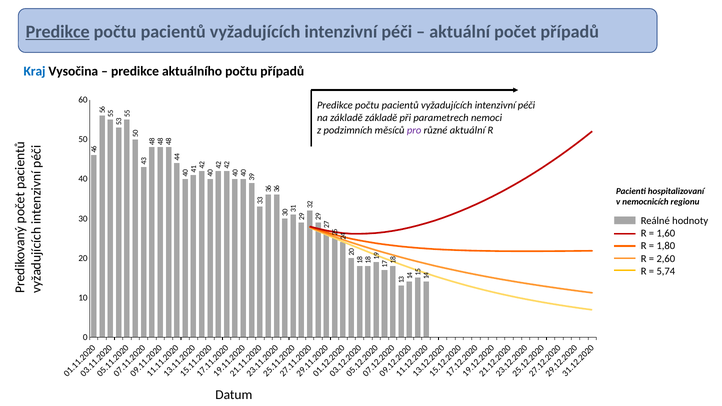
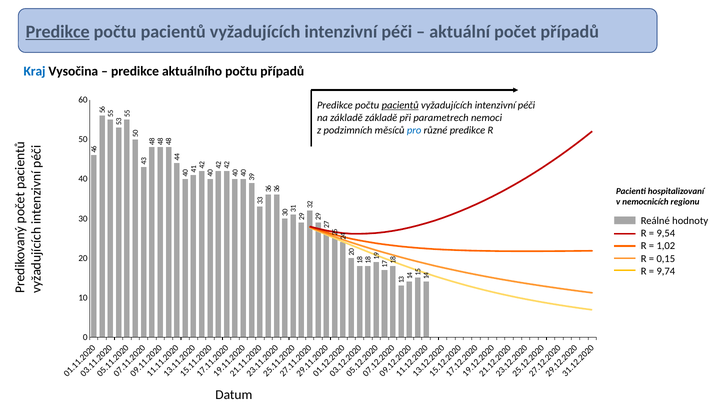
pacientů underline: none -> present (400, 105)
pro colour: purple -> blue (414, 130)
různé aktuální: aktuální -> predikce (467, 130)
1,60: 1,60 -> 9,54 (666, 233)
1,80: 1,80 -> 1,02 (666, 246)
2,60: 2,60 -> 0,15 (666, 259)
5,74: 5,74 -> 9,74 (666, 271)
